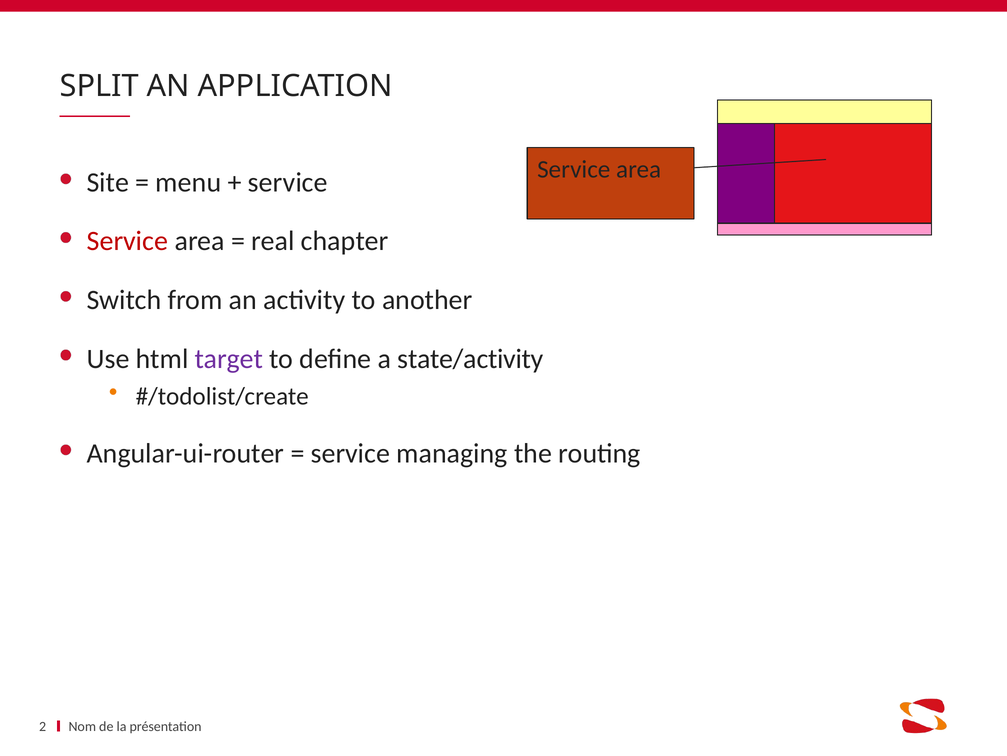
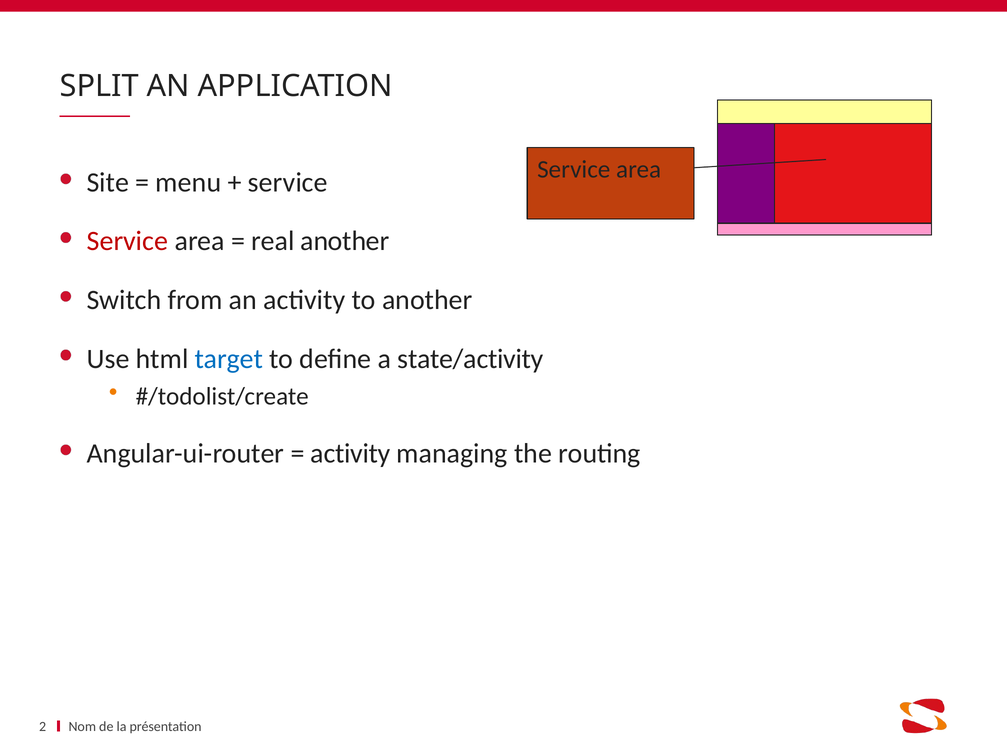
real chapter: chapter -> another (345, 241)
target colour: purple -> blue (229, 358)
service: service -> activity (350, 453)
